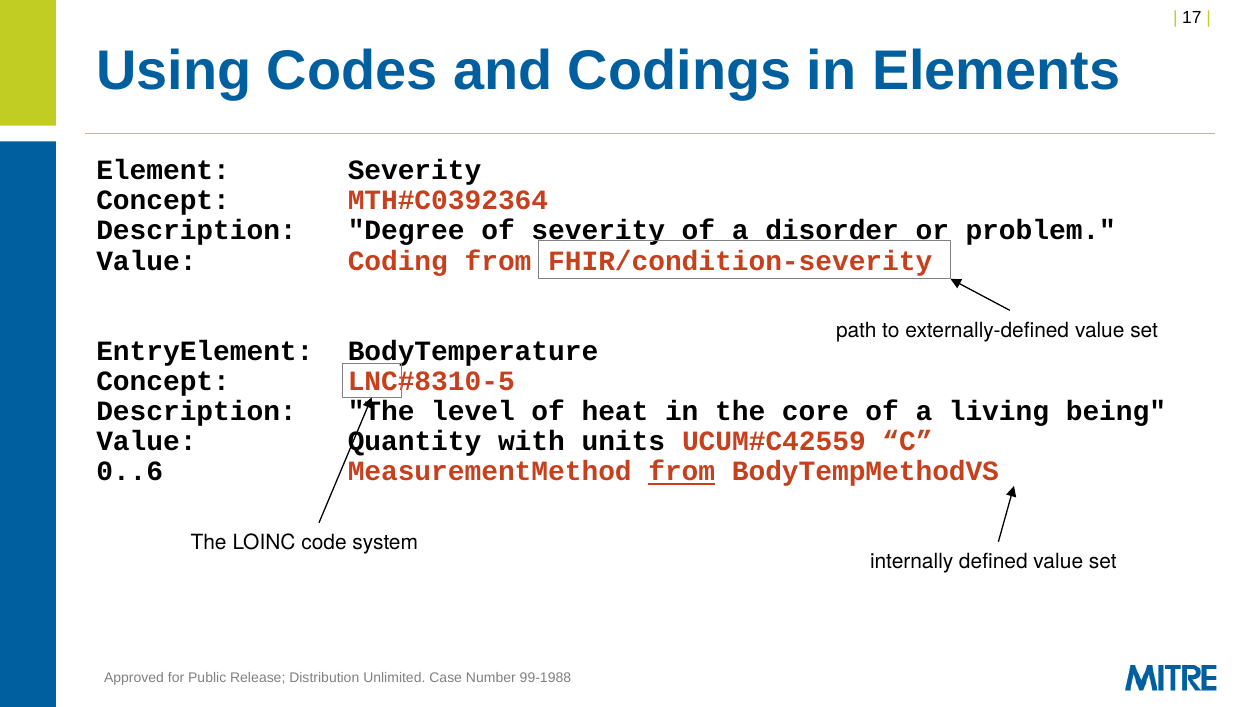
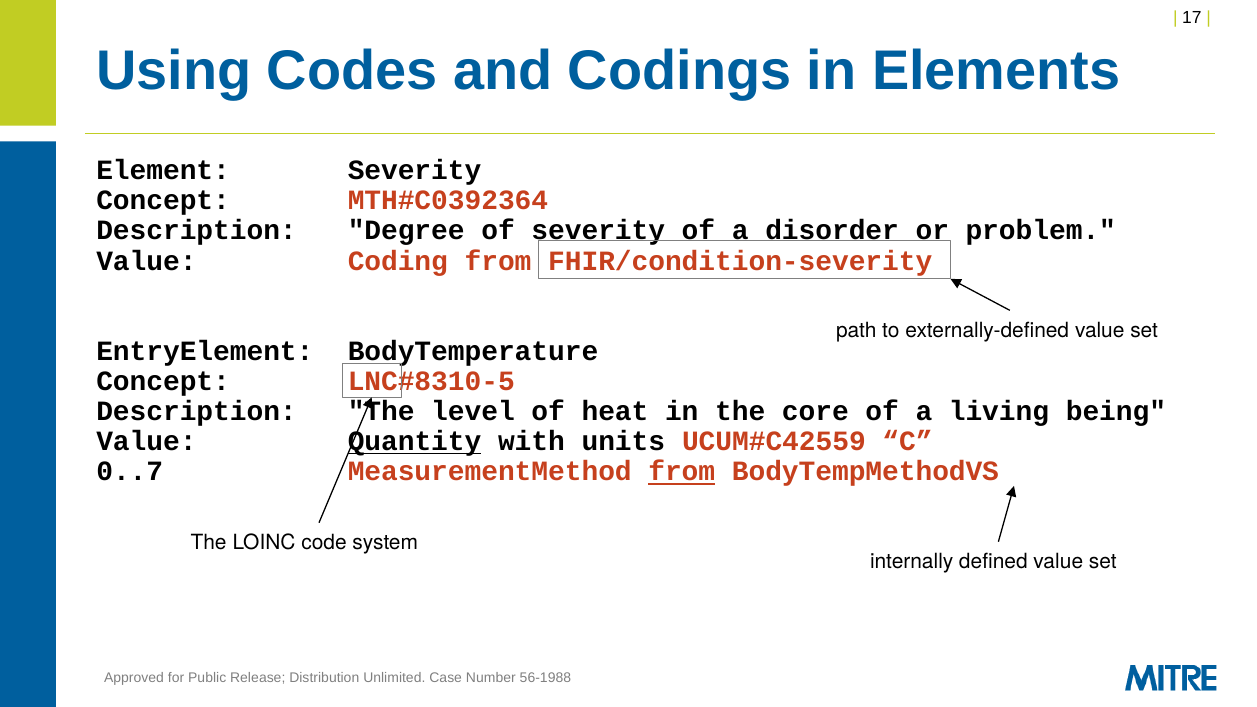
Quantity underline: none -> present (415, 442)
0..6: 0..6 -> 0..7 (130, 472)
99-1988: 99-1988 -> 56-1988 (545, 678)
